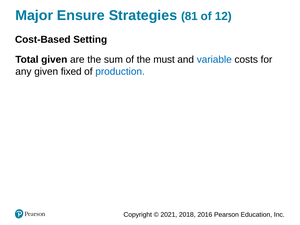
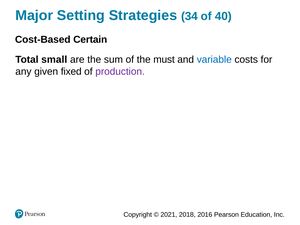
Ensure: Ensure -> Setting (81, 16)
81: 81 -> 34 (189, 16)
12: 12 -> 40 (223, 16)
Setting: Setting -> Certain (90, 40)
Total given: given -> small (54, 60)
production colour: blue -> purple (120, 72)
